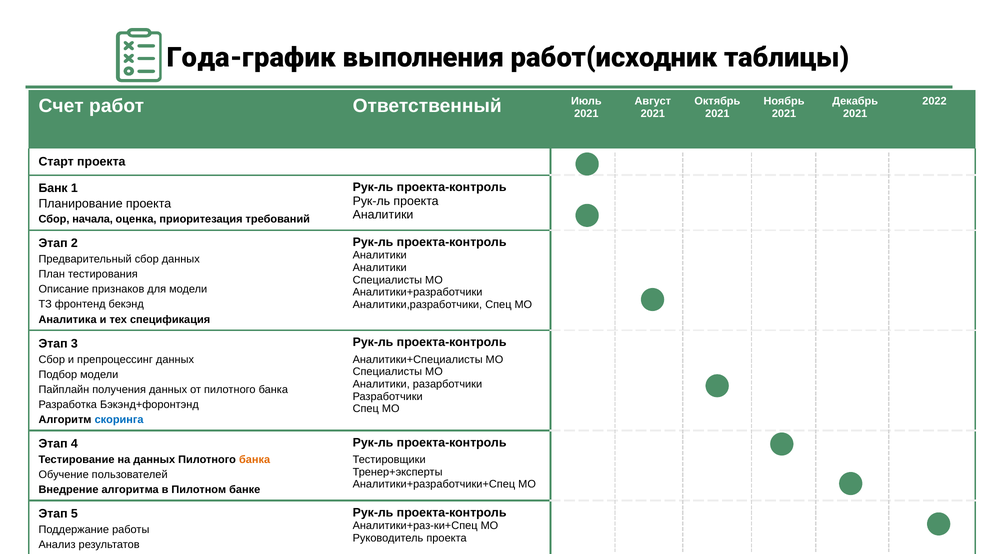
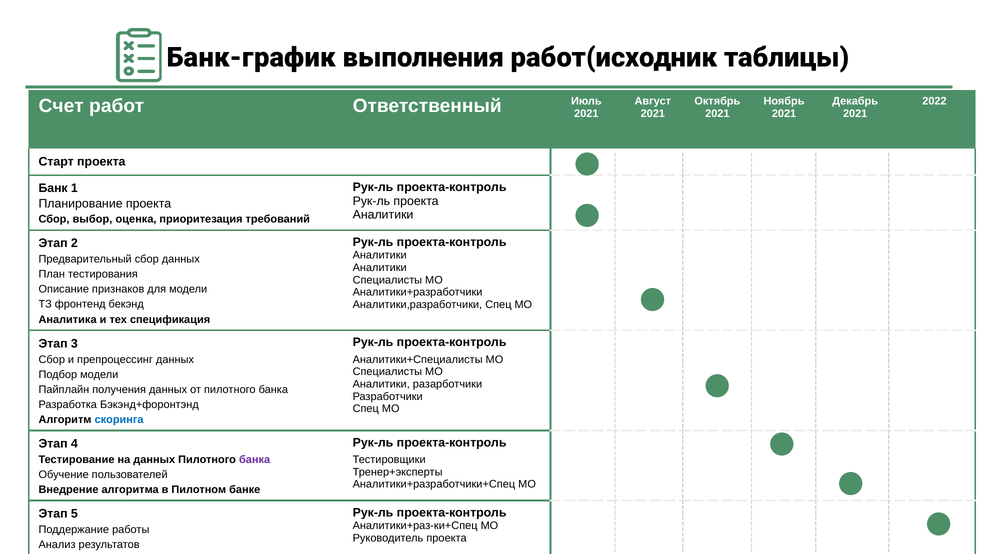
Года-график: Года-график -> Банк-график (251, 58)
начала: начала -> выбор (92, 219)
банка colour: orange -> purple (255, 460)
